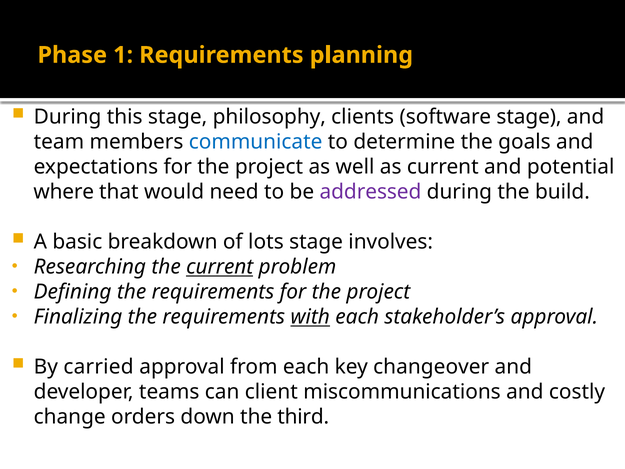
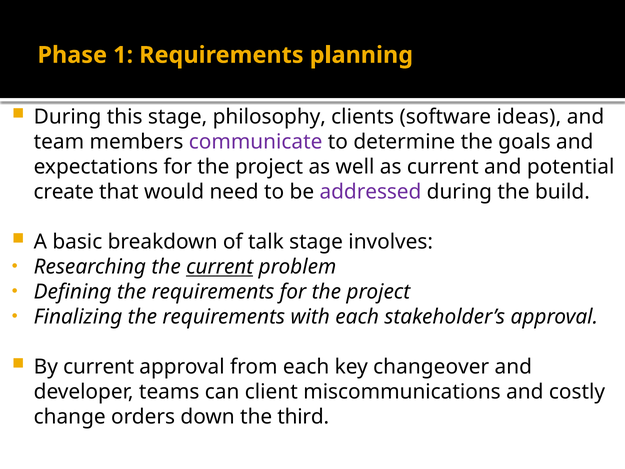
software stage: stage -> ideas (529, 117)
communicate colour: blue -> purple (256, 142)
where: where -> create (64, 192)
lots: lots -> talk (266, 242)
with underline: present -> none (310, 317)
By carried: carried -> current (99, 367)
